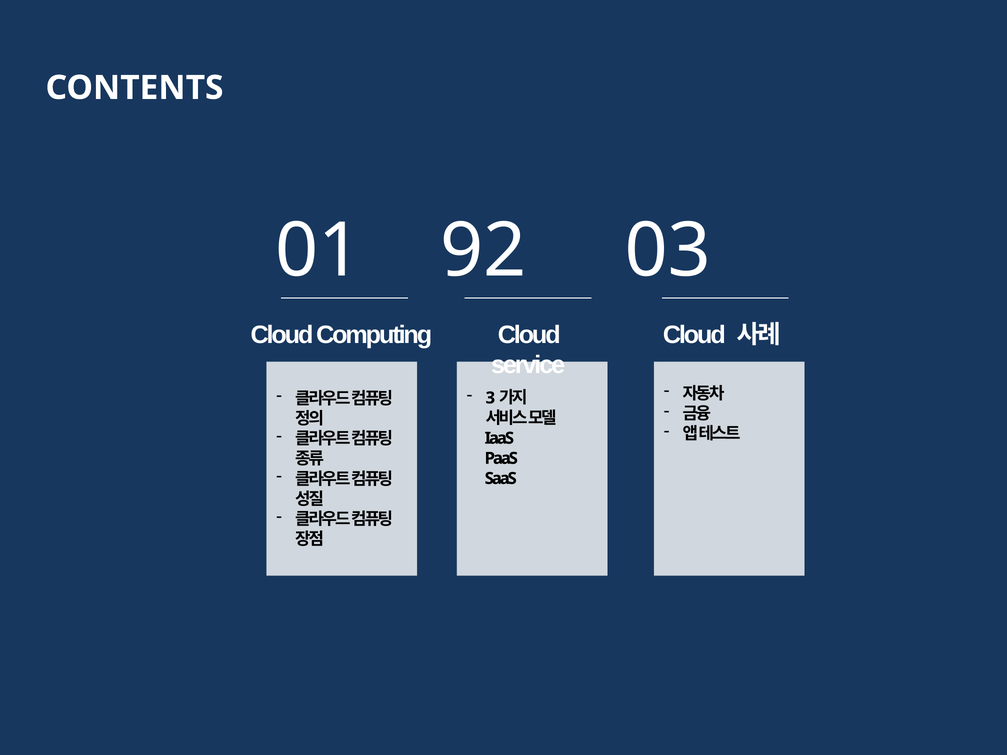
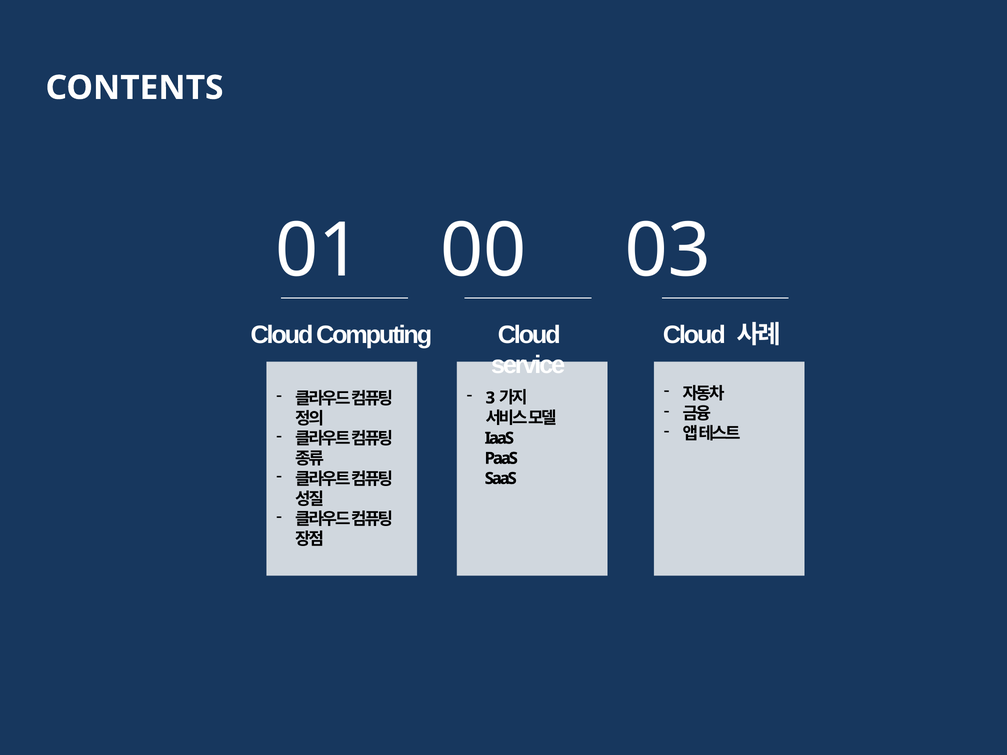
92: 92 -> 00 (483, 251)
